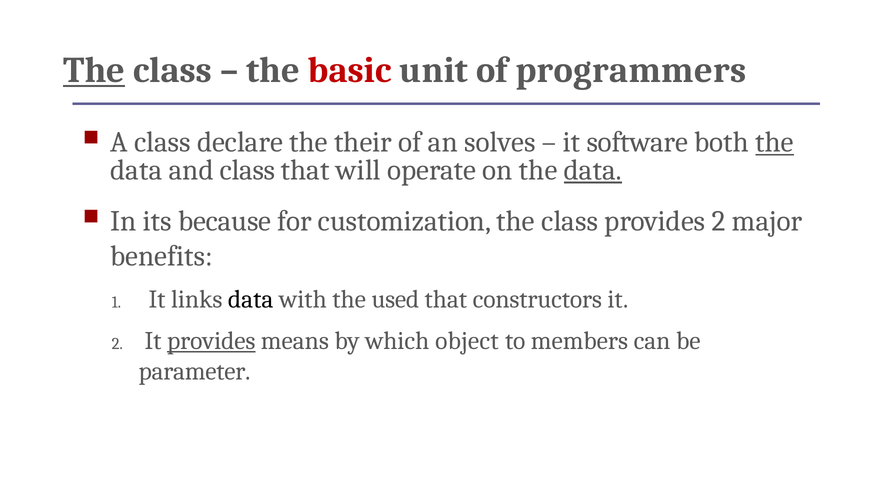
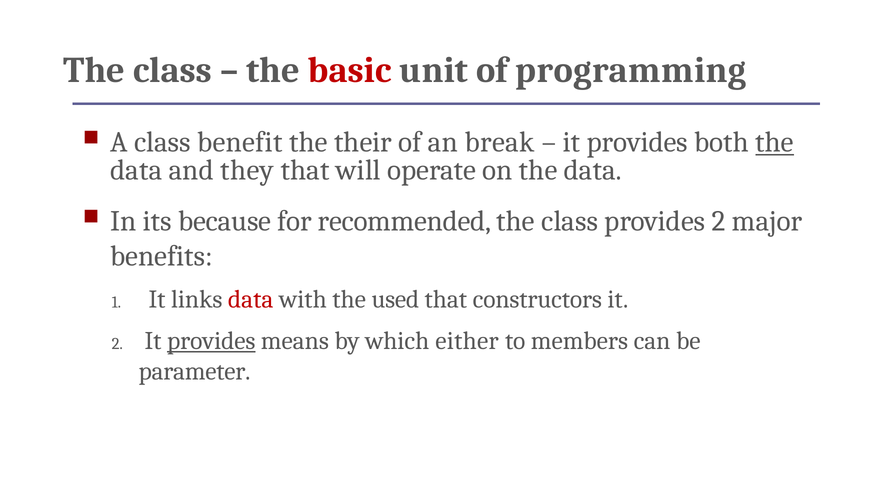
The underline: present -> none (94, 71)
programmers: programmers -> programming (631, 71)
declare: declare -> benefit (240, 142)
solves: solves -> break (500, 142)
software: software -> provides (637, 142)
and class: class -> they (247, 170)
data underline: present -> none (593, 170)
customization: customization -> recommended (405, 221)
data colour: black -> red (251, 300)
object: object -> either (467, 341)
